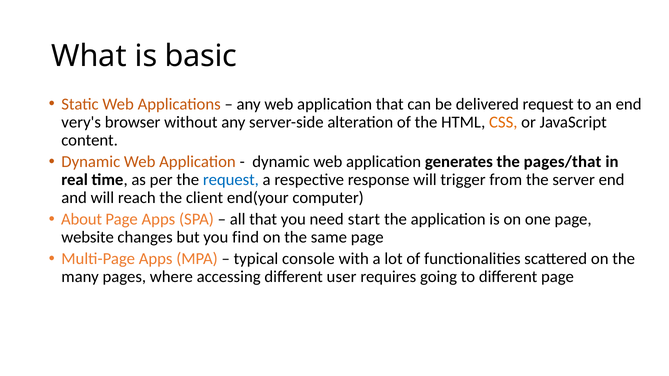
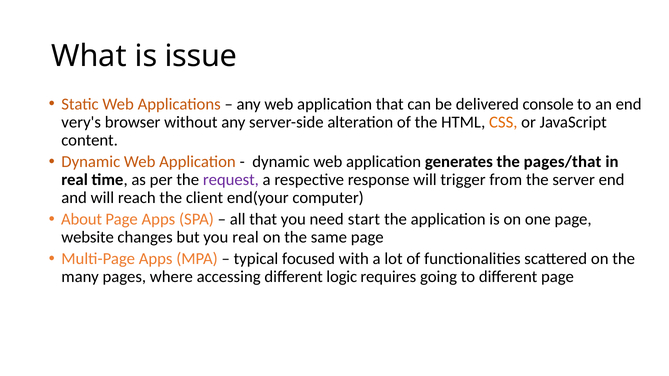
basic: basic -> issue (201, 56)
delivered request: request -> console (548, 104)
request colour: blue -> purple (231, 180)
you find: find -> real (246, 238)
console: console -> focused (308, 259)
user: user -> logic (342, 277)
